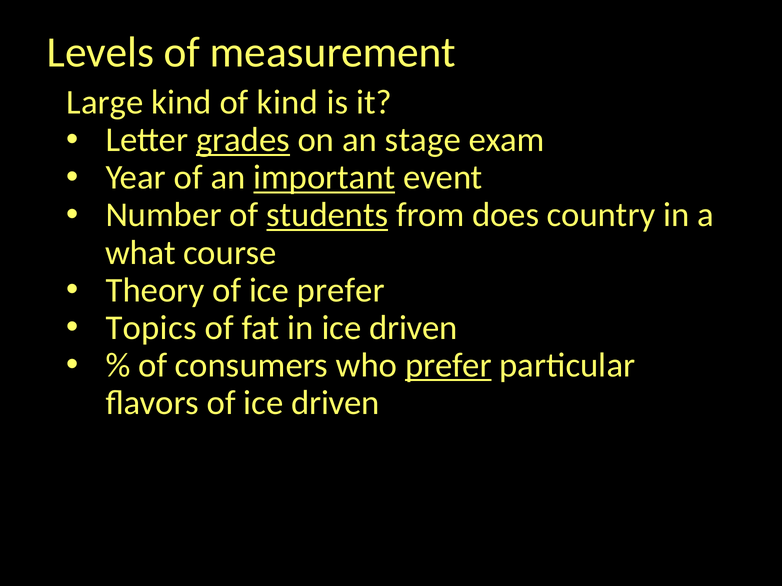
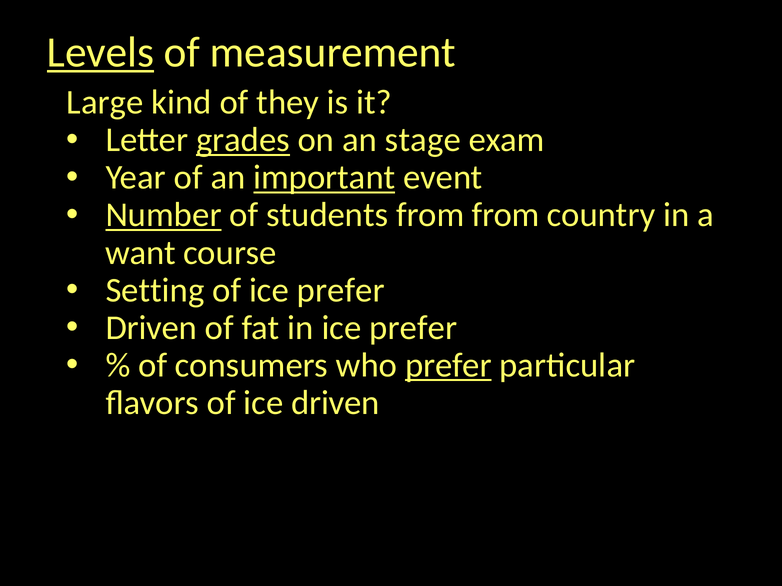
Levels underline: none -> present (101, 53)
of kind: kind -> they (288, 103)
Number underline: none -> present (164, 215)
students underline: present -> none (327, 215)
from does: does -> from (506, 215)
what: what -> want (141, 253)
Theory: Theory -> Setting (155, 290)
Topics: Topics -> Driven (151, 328)
in ice driven: driven -> prefer (413, 328)
